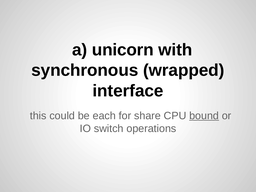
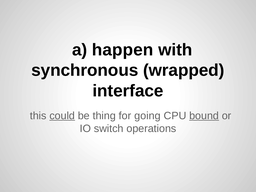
unicorn: unicorn -> happen (123, 50)
could underline: none -> present (62, 116)
each: each -> thing (104, 116)
share: share -> going (147, 116)
